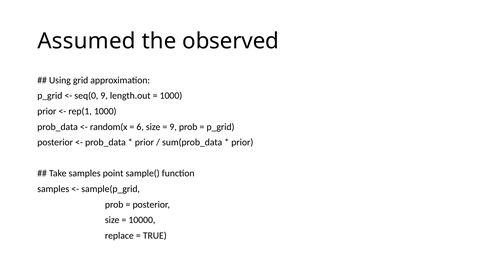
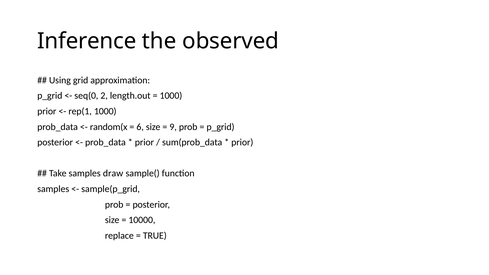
Assumed: Assumed -> Inference (87, 41)
seq(0 9: 9 -> 2 (104, 96)
point: point -> draw (113, 174)
